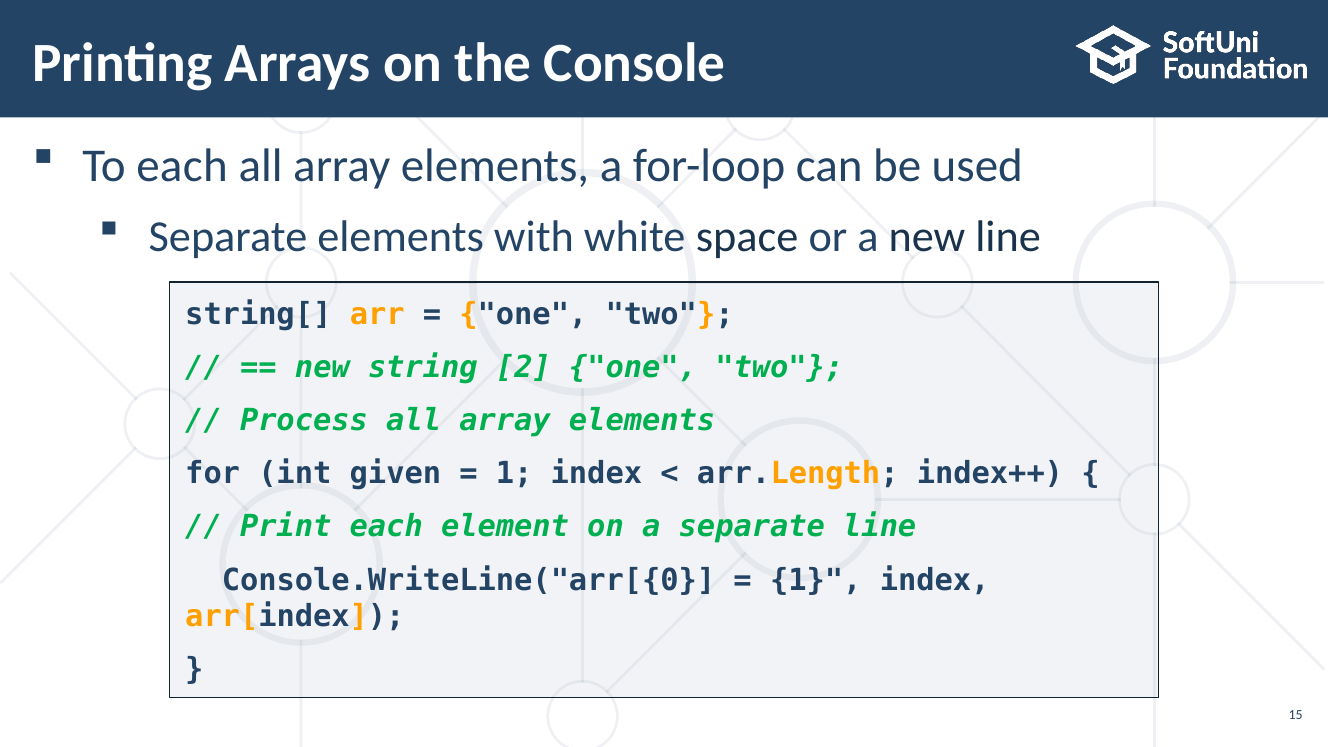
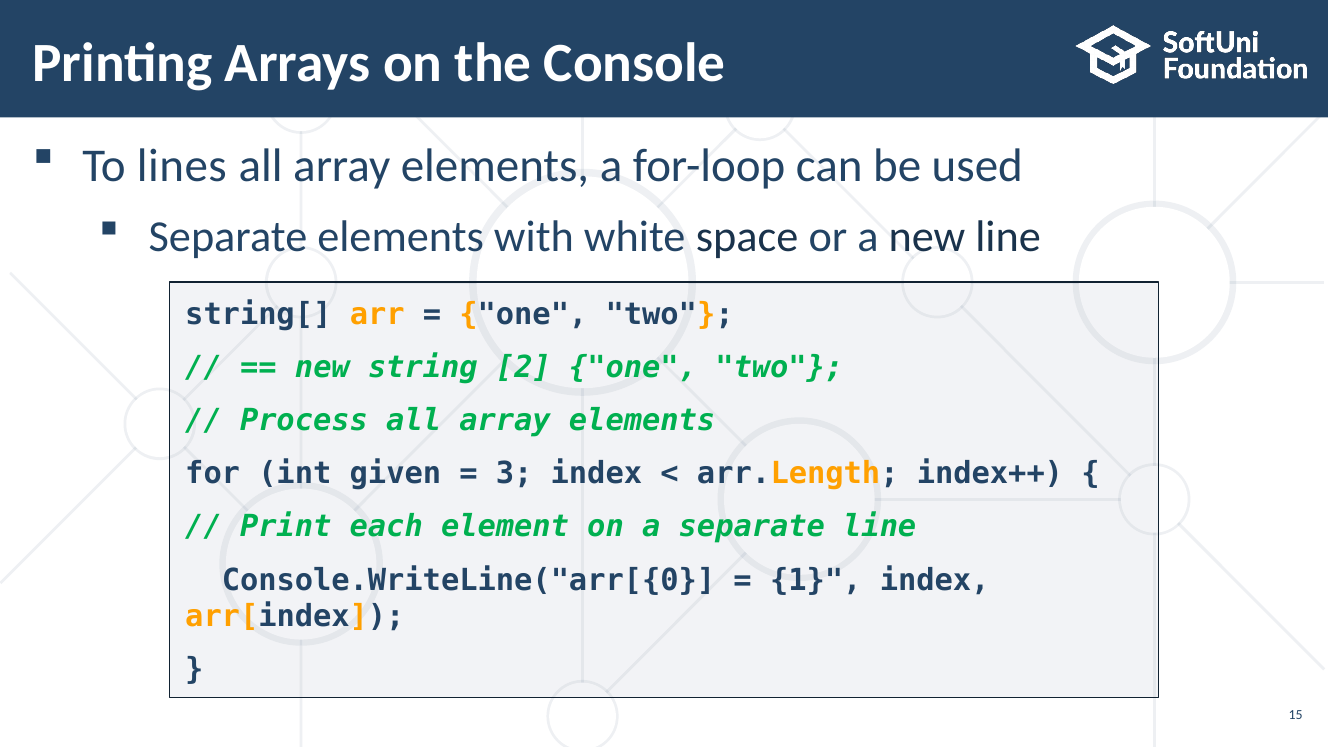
To each: each -> lines (182, 166)
1: 1 -> 3 (514, 474)
